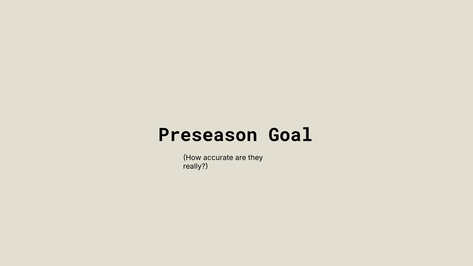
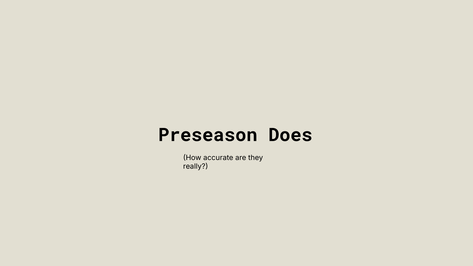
Goal: Goal -> Does (290, 135)
